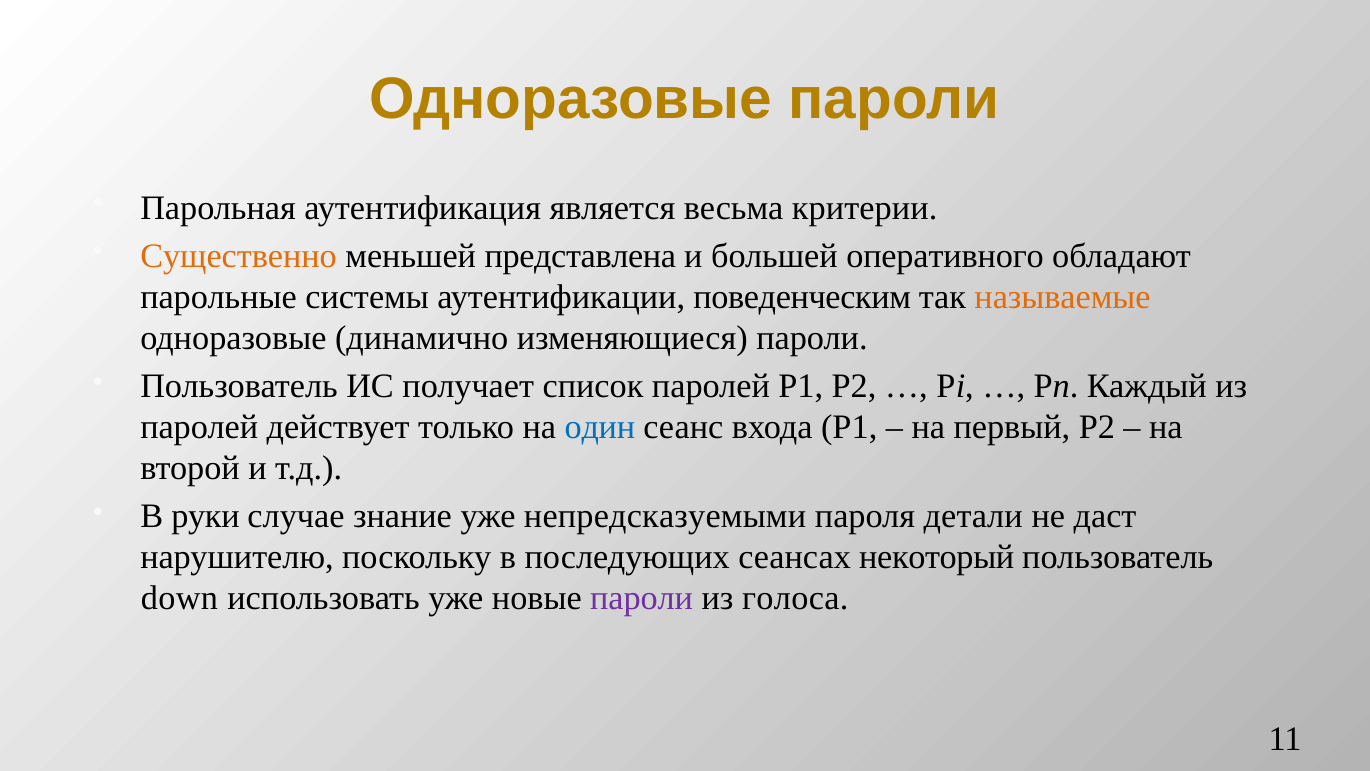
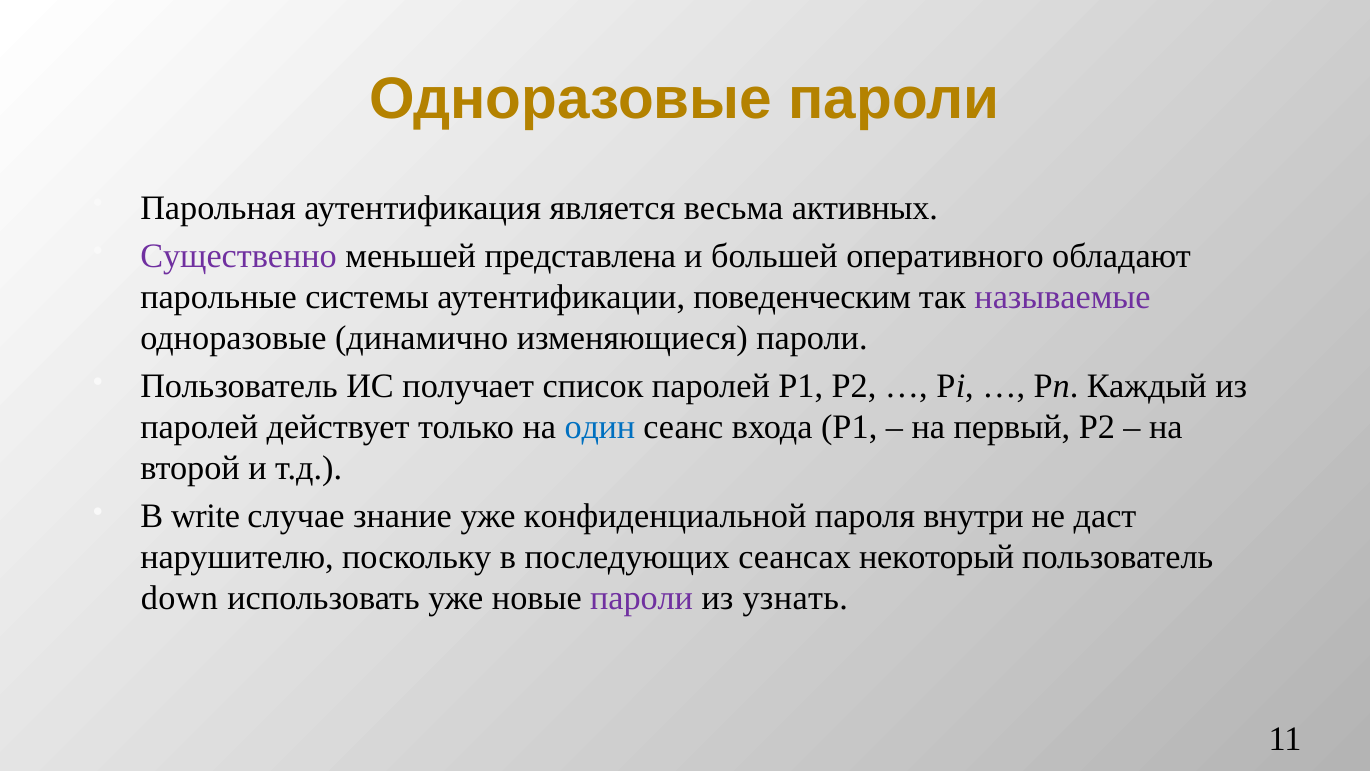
критерии: критерии -> активных (865, 208)
Существенно colour: orange -> purple (239, 256)
называемые colour: orange -> purple (1063, 297)
руки: руки -> write (205, 516)
непредсказуемыми: непредсказуемыми -> конфиденциальной (665, 516)
детали: детали -> внутри (973, 516)
голоса: голоса -> узнать (795, 598)
